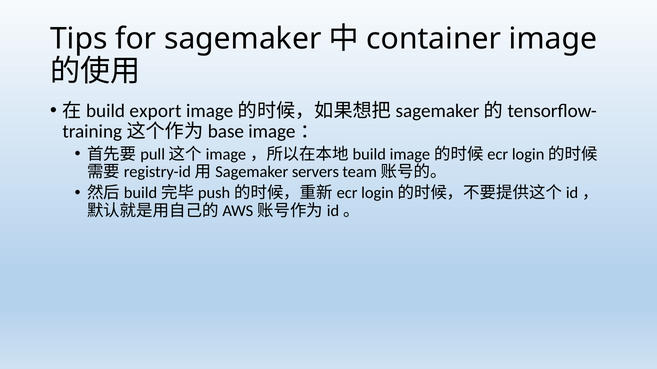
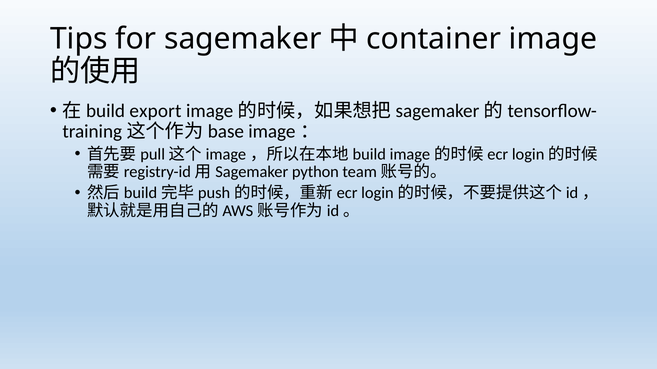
servers: servers -> python (315, 172)
